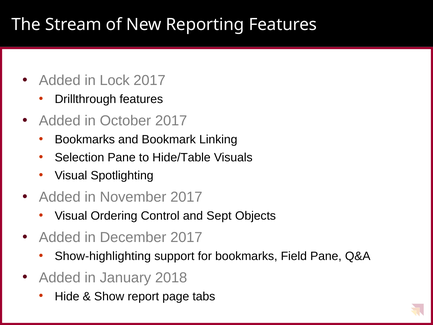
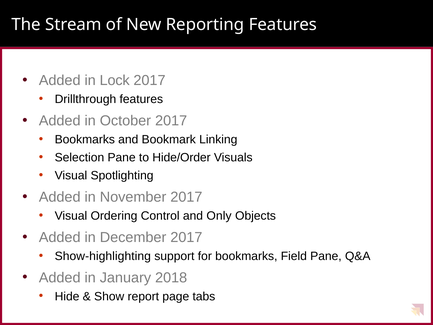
Hide/Table: Hide/Table -> Hide/Order (181, 157)
Sept: Sept -> Only (219, 216)
